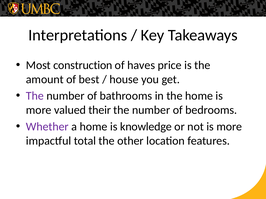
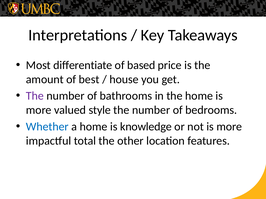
construction: construction -> differentiate (83, 65)
haves: haves -> based (141, 65)
their: their -> style (100, 110)
Whether colour: purple -> blue (47, 127)
